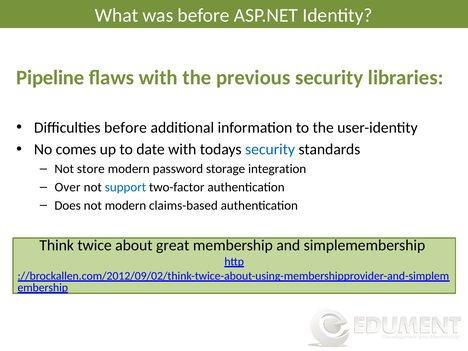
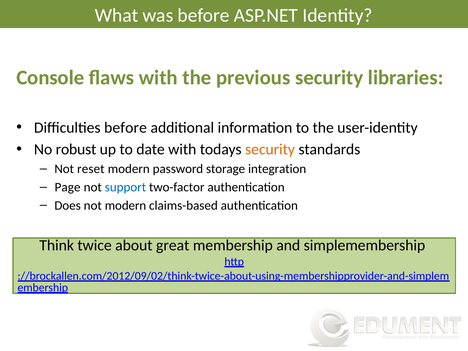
Pipeline: Pipeline -> Console (50, 78)
comes: comes -> robust (76, 149)
security colour: blue -> orange (270, 149)
store: store -> reset (91, 169)
Over: Over -> Page (68, 187)
